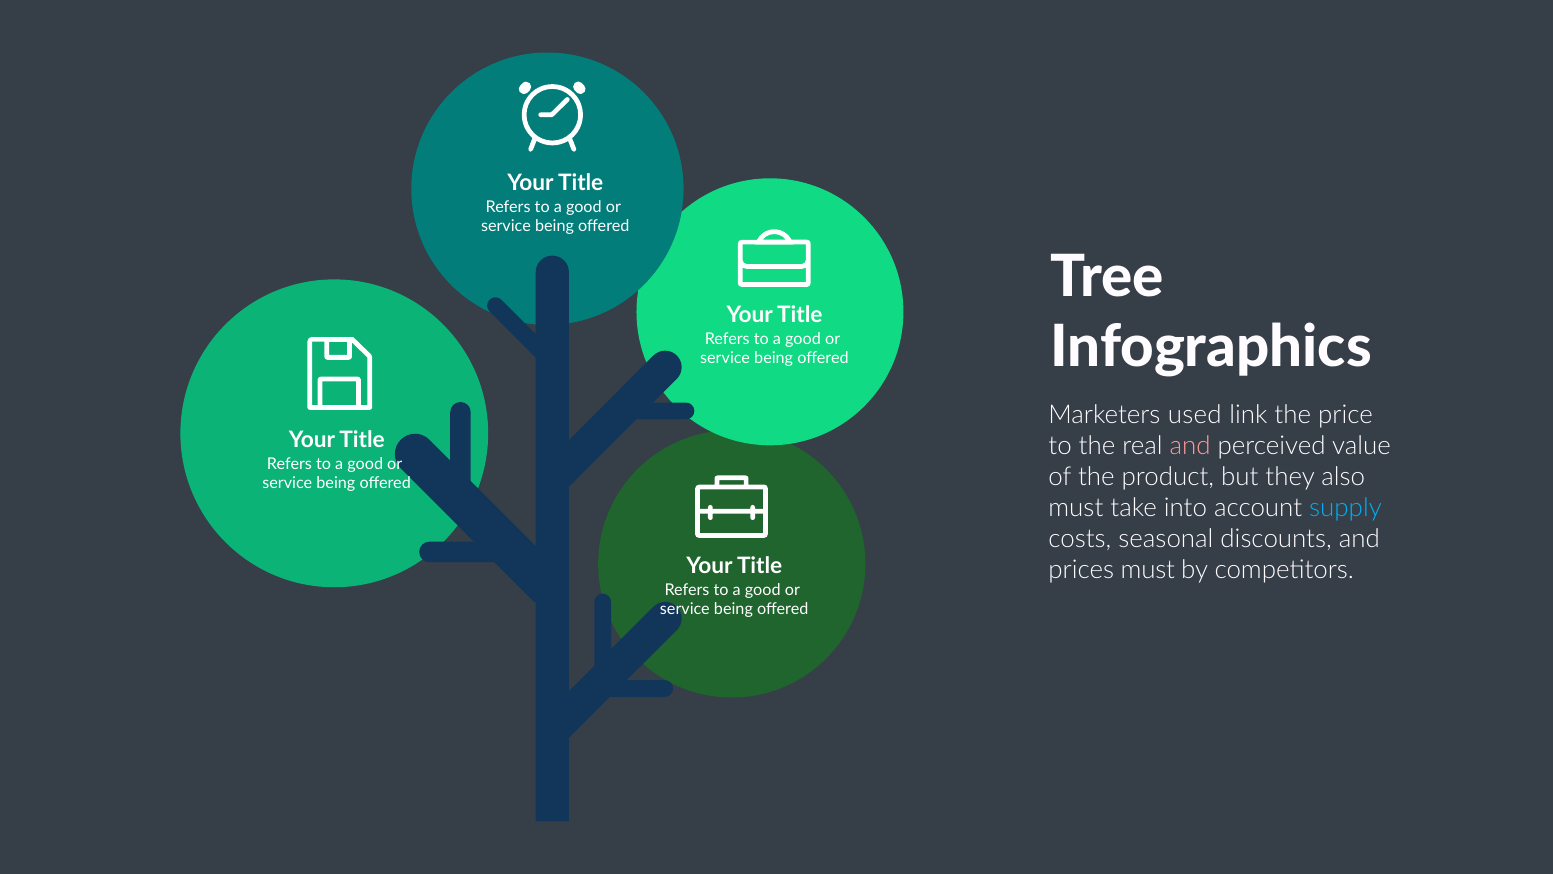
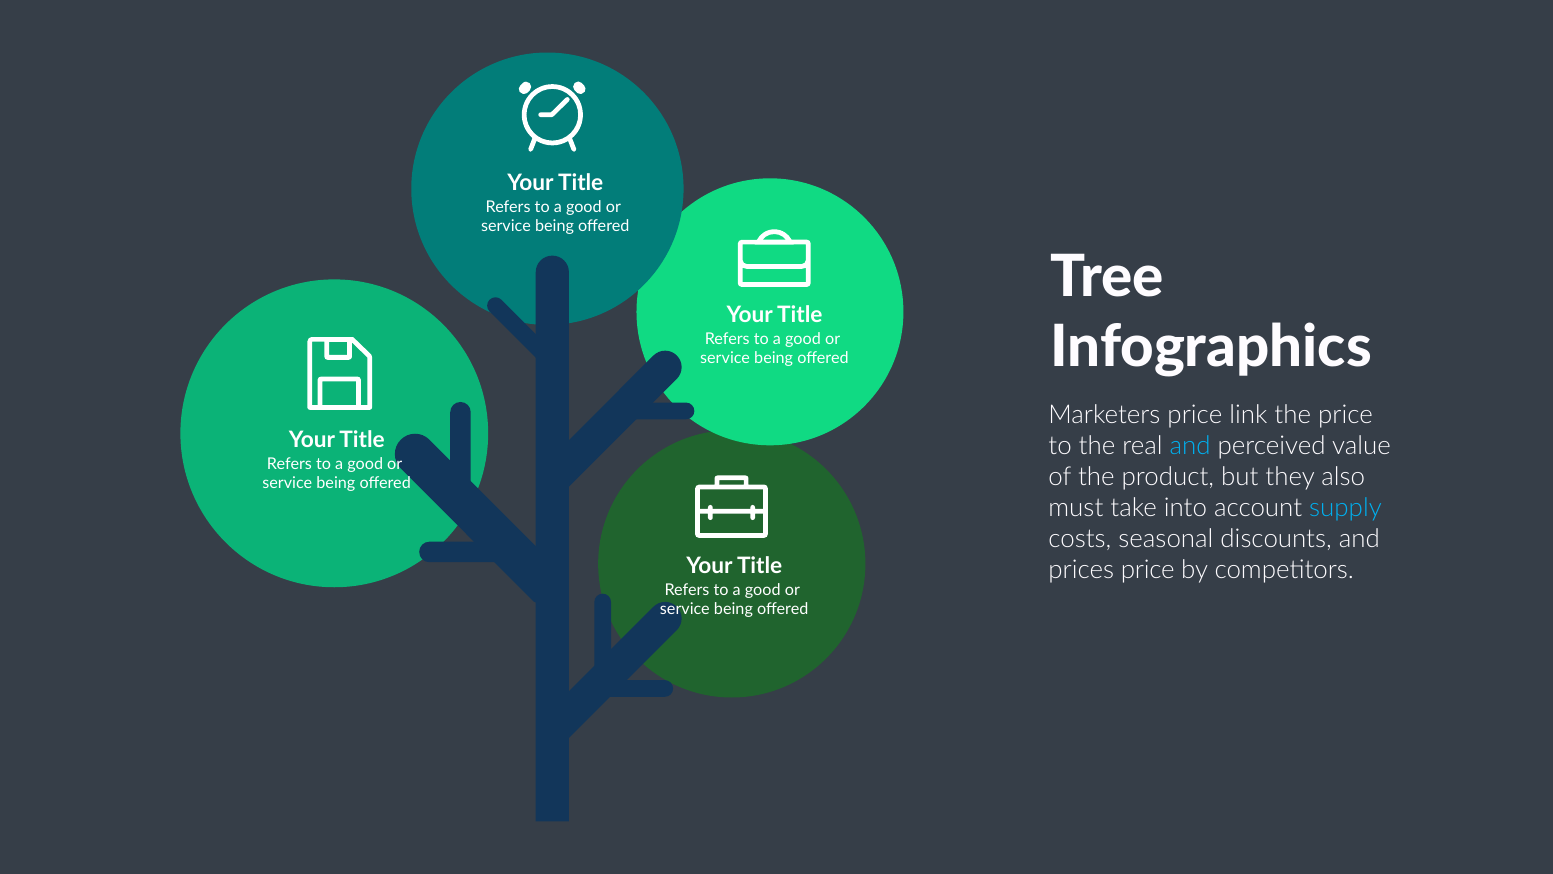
Marketers used: used -> price (1195, 415)
and colour: pink -> light blue (1190, 446)
prices must: must -> price (1148, 570)
